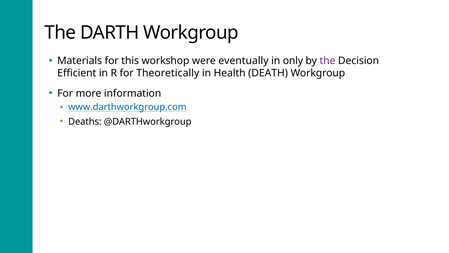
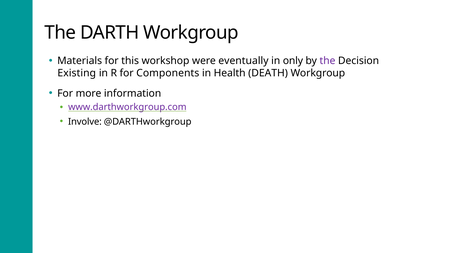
Efficient: Efficient -> Existing (77, 73)
Theoretically: Theoretically -> Components (168, 73)
www.darthworkgroup.com colour: blue -> purple (127, 107)
Deaths: Deaths -> Involve (85, 121)
